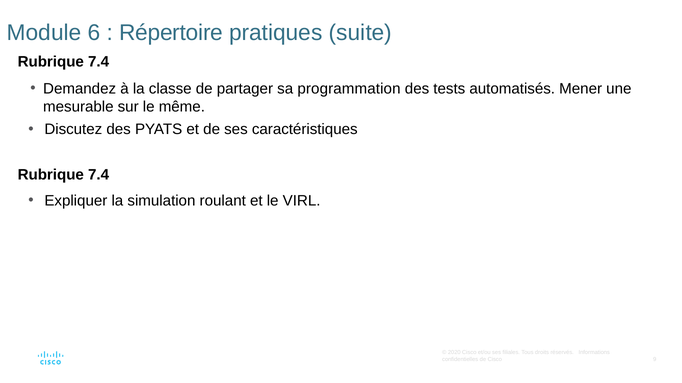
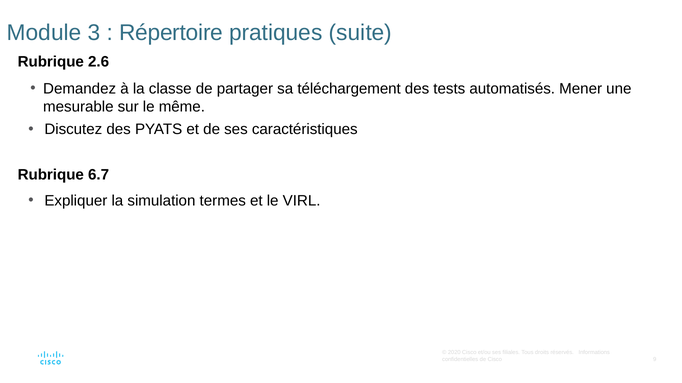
6: 6 -> 3 (94, 33)
7.4: 7.4 -> 2.6 (99, 62)
programmation: programmation -> téléchargement (349, 89)
7.4: 7.4 -> 6.7 (99, 175)
roulant: roulant -> termes (223, 201)
